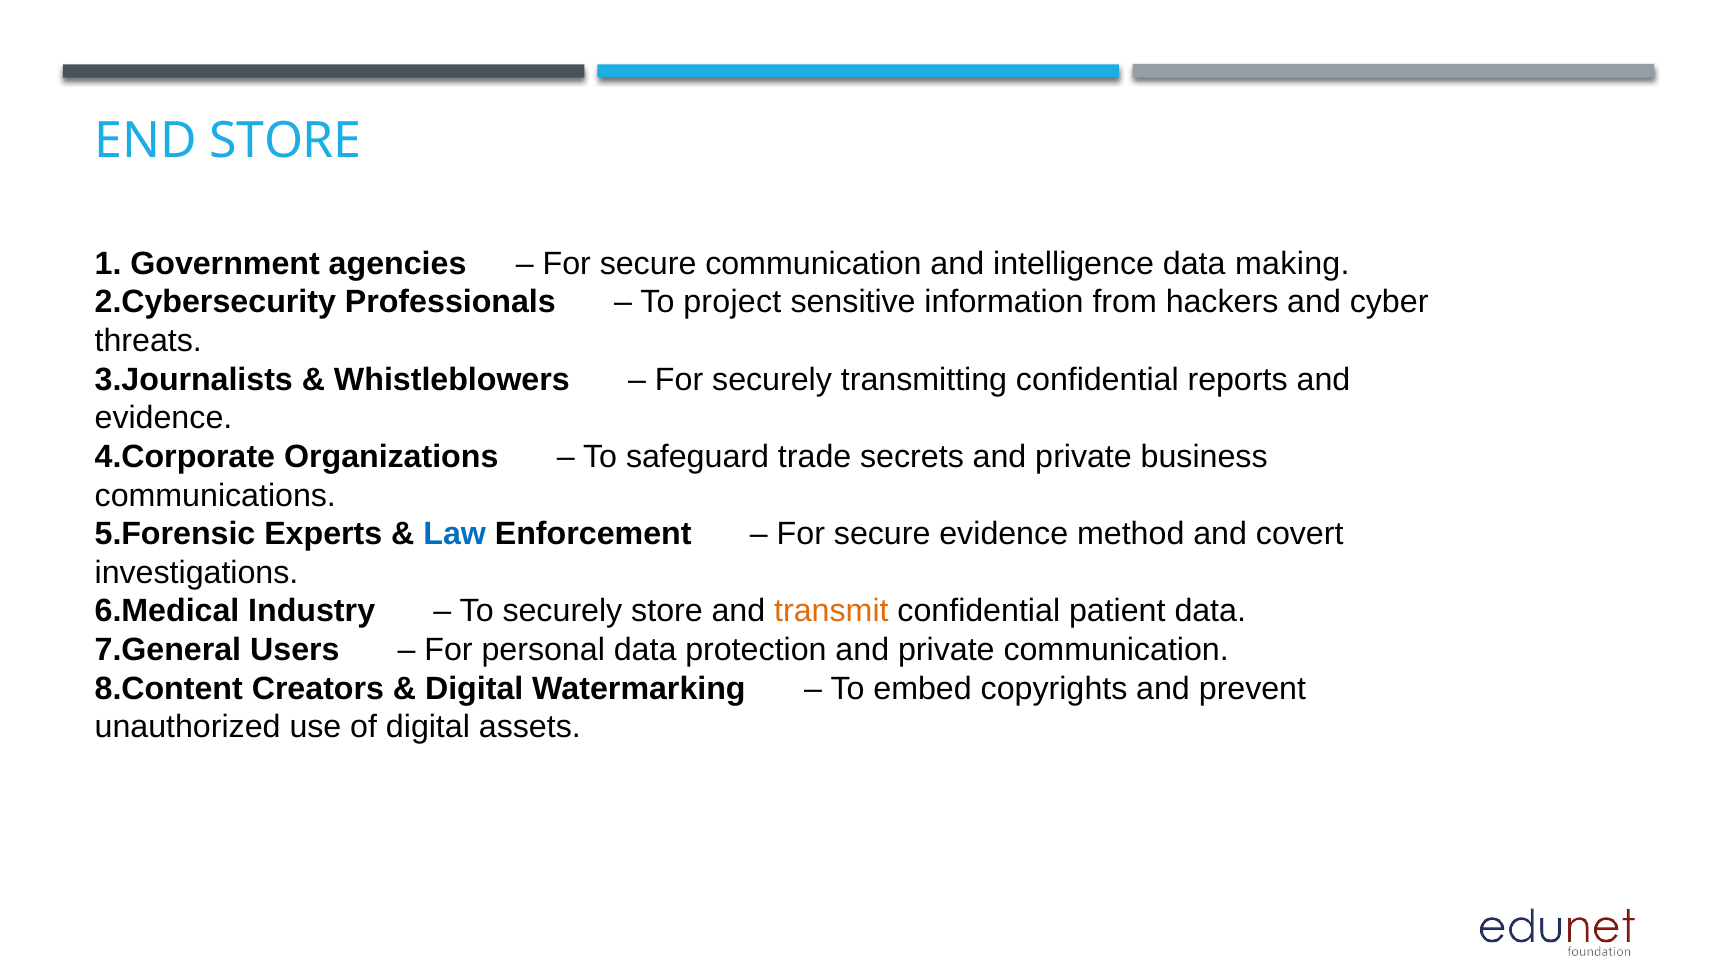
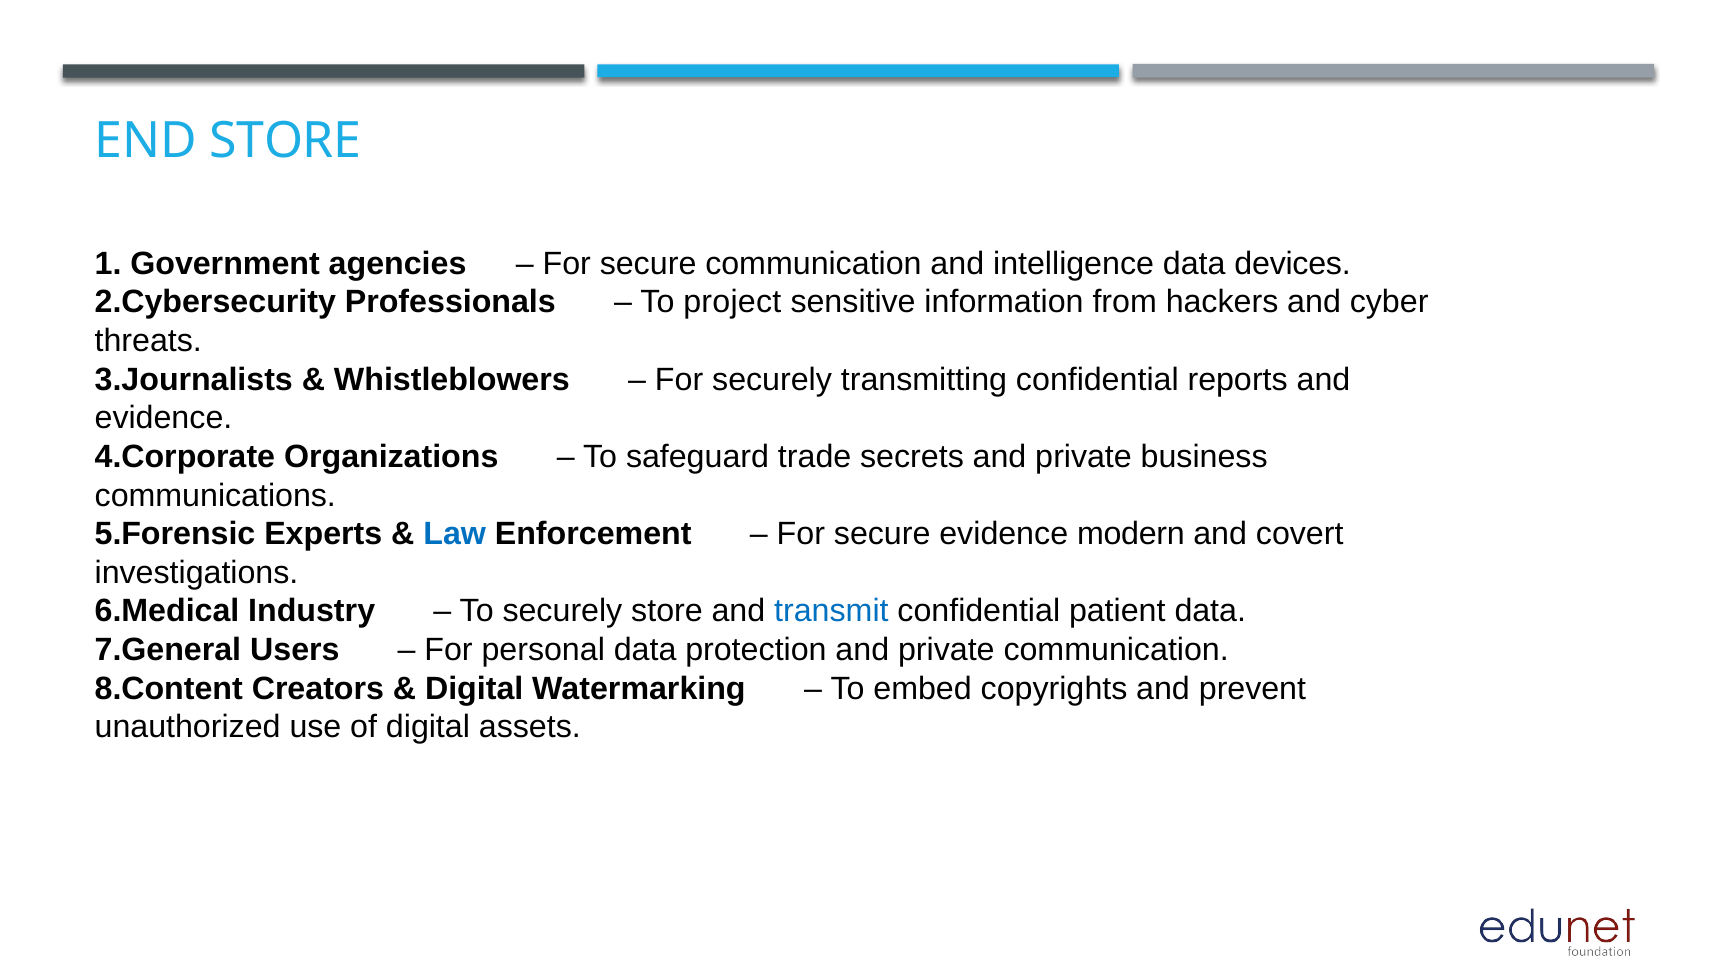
making: making -> devices (1293, 264)
method: method -> modern (1131, 534)
transmit colour: orange -> blue (831, 611)
